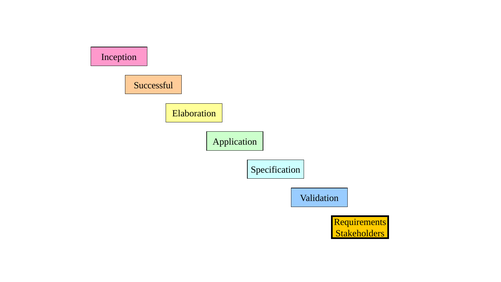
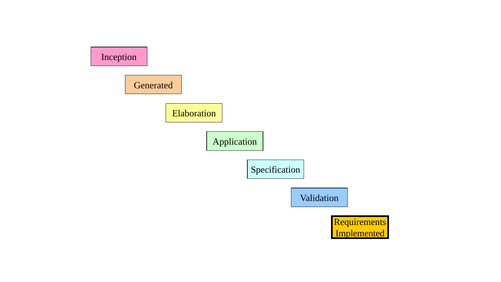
Successful: Successful -> Generated (153, 85)
Stakeholders: Stakeholders -> Implemented (360, 233)
